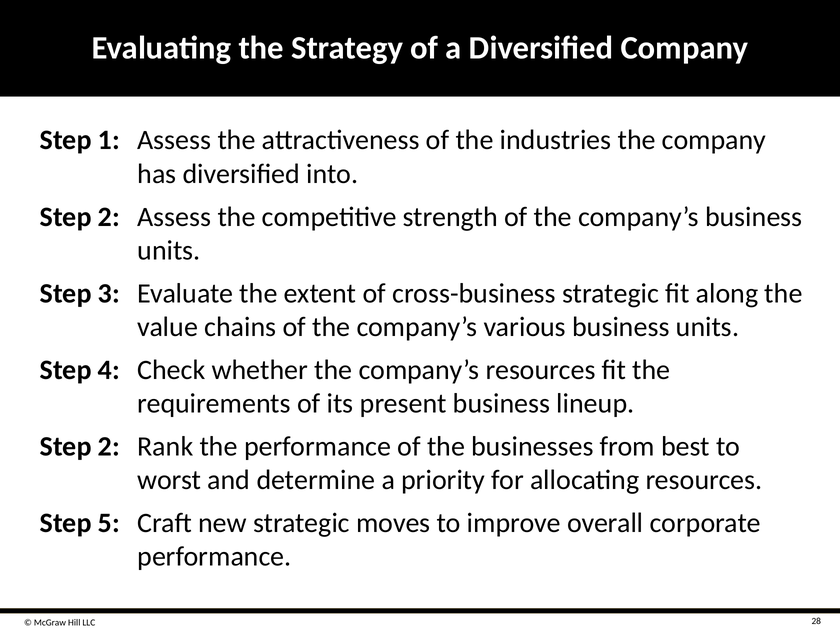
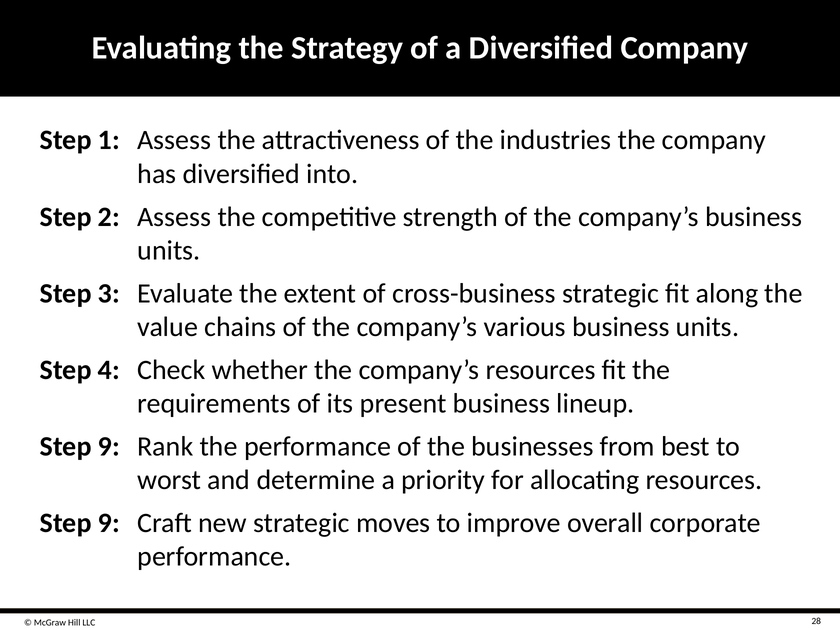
2: 2 -> 9 (109, 446)
5: 5 -> 9 (109, 523)
